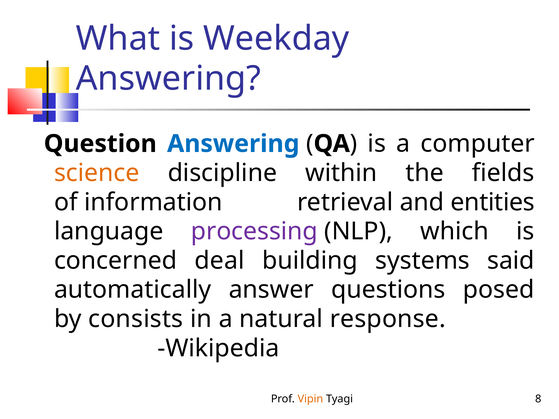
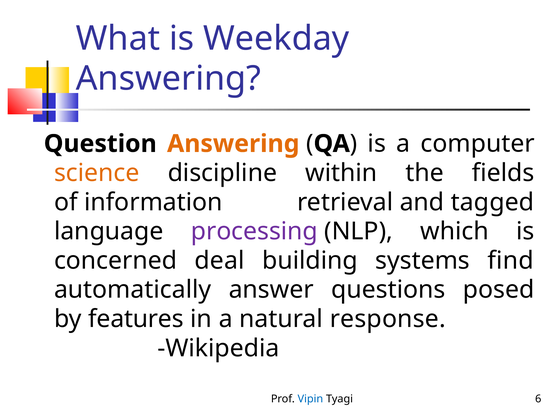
Answering colour: blue -> orange (233, 144)
entities: entities -> tagged (492, 202)
said: said -> find (511, 261)
consists: consists -> features (136, 319)
Vipin colour: orange -> blue (310, 399)
8: 8 -> 6 (538, 399)
